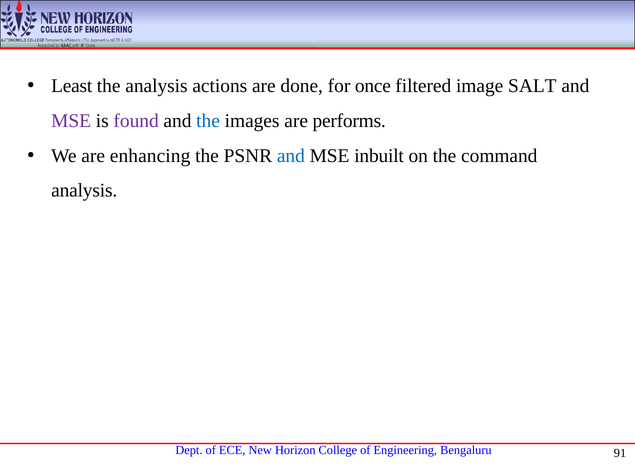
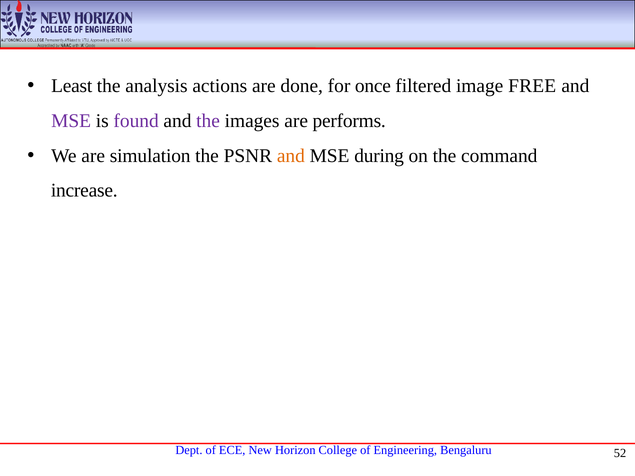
SALT: SALT -> FREE (532, 86)
the colour: blue -> purple (208, 121)
enhancing: enhancing -> simulation (150, 156)
and colour: blue -> orange (291, 156)
inbuilt: inbuilt -> during (379, 156)
analysis: analysis -> increase (84, 191)
91: 91 -> 52 (620, 453)
